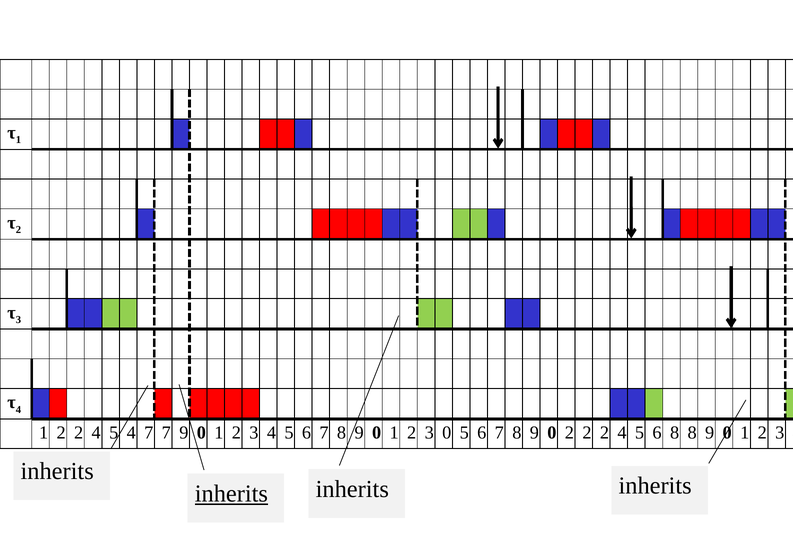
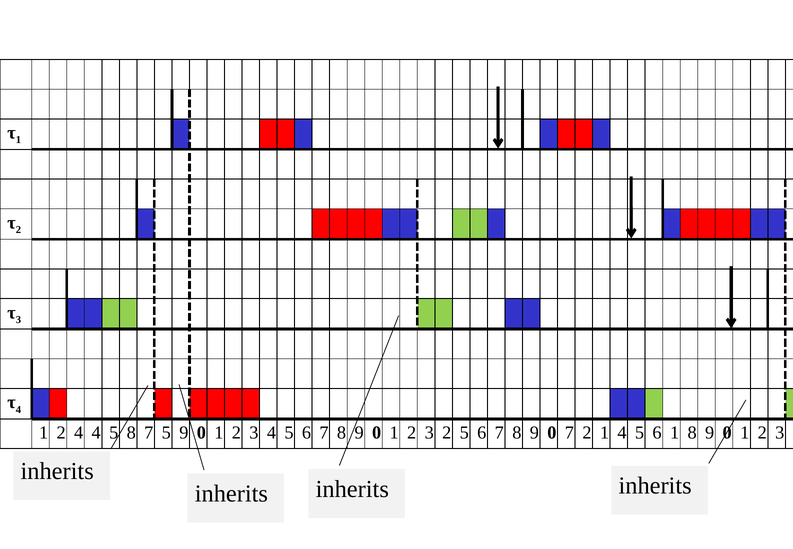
1 2 2: 2 -> 4 (79, 433)
5 4: 4 -> 8 (131, 433)
7 7: 7 -> 5 (166, 433)
3 0: 0 -> 2 (447, 433)
0 2: 2 -> 7 (569, 433)
2: 2 -> 1 (604, 433)
6 8: 8 -> 1 (675, 433)
inherits underline: present -> none (231, 494)
